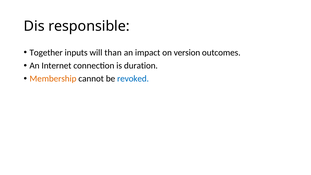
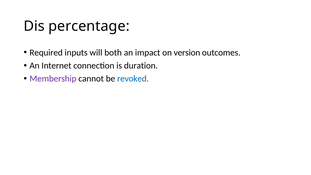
responsible: responsible -> percentage (89, 26)
Together: Together -> Required (46, 53)
than: than -> both (113, 53)
Membership colour: orange -> purple (53, 79)
